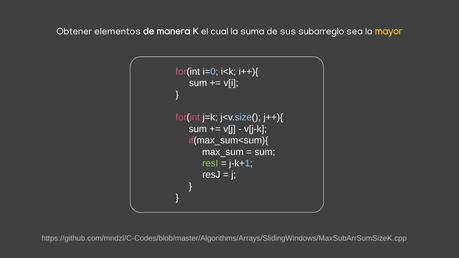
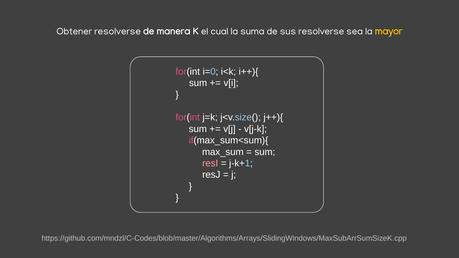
Obtener elementos: elementos -> resolverse (118, 31)
sus subarreglo: subarreglo -> resolverse (321, 31)
resI colour: light green -> pink (210, 163)
